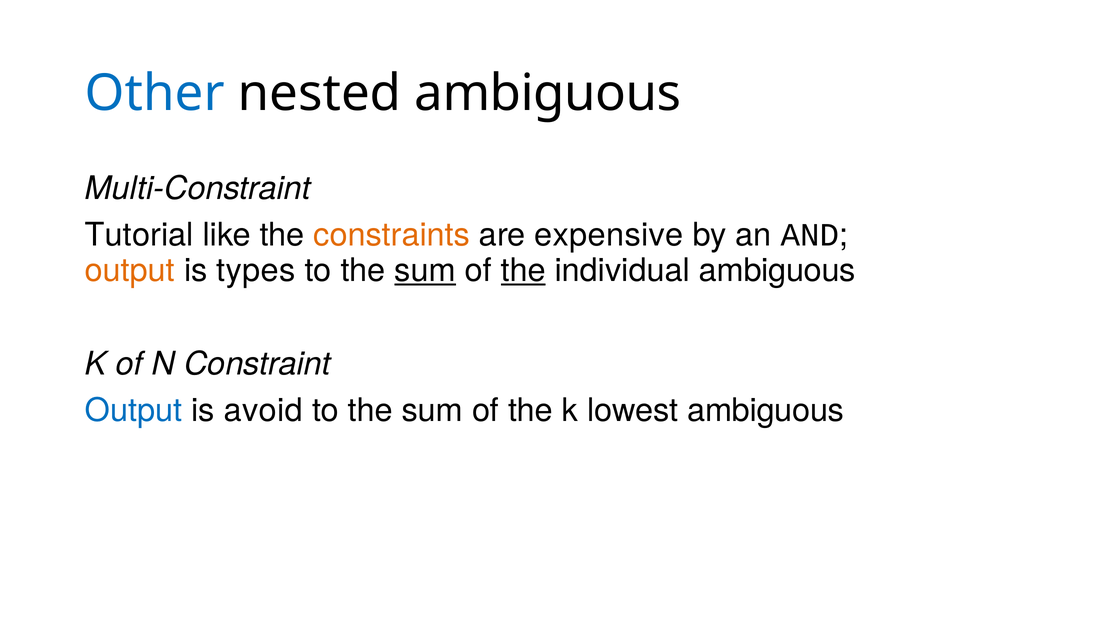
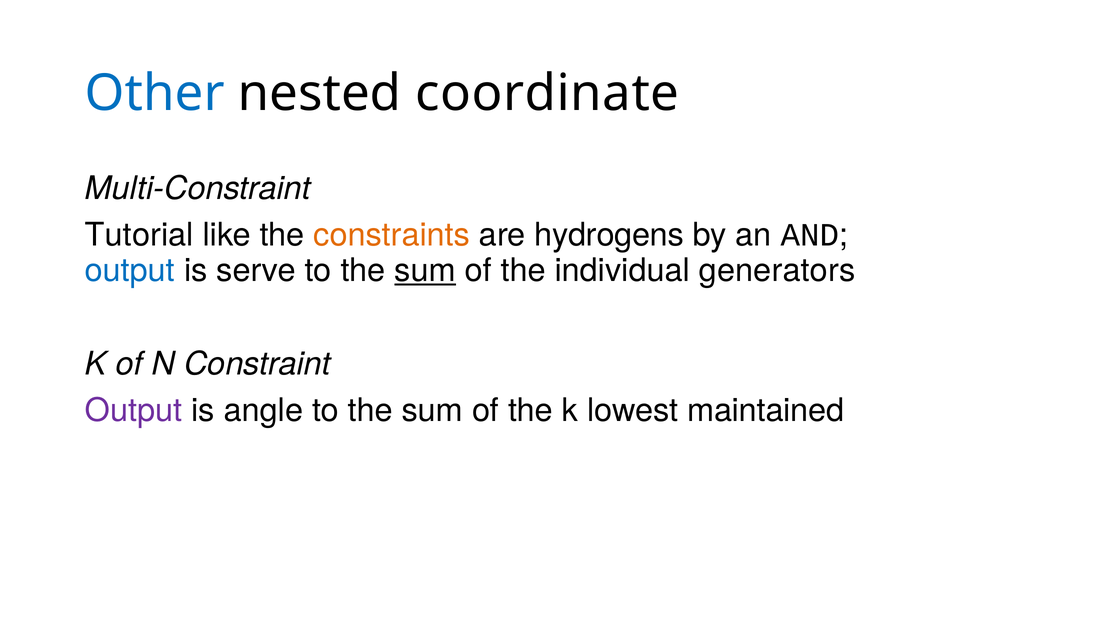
nested ambiguous: ambiguous -> coordinate (547, 94)
expensive: expensive -> hydrogens (609, 235)
output colour: orange -> blue (130, 270)
types: types -> serve (256, 270)
the underline: present -> none (523, 270)
individual ambiguous: ambiguous -> generators (777, 270)
Output colour: blue -> purple (134, 410)
avoid: avoid -> angle (263, 410)
lowest ambiguous: ambiguous -> maintained (766, 410)
